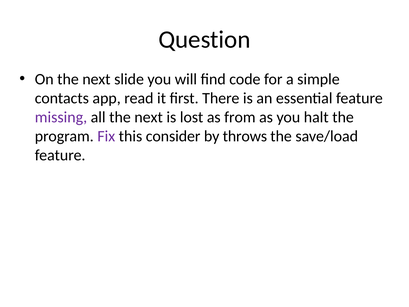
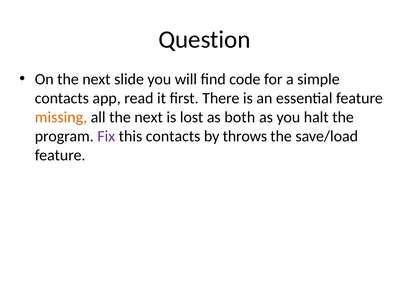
missing colour: purple -> orange (61, 117)
from: from -> both (240, 117)
this consider: consider -> contacts (173, 136)
